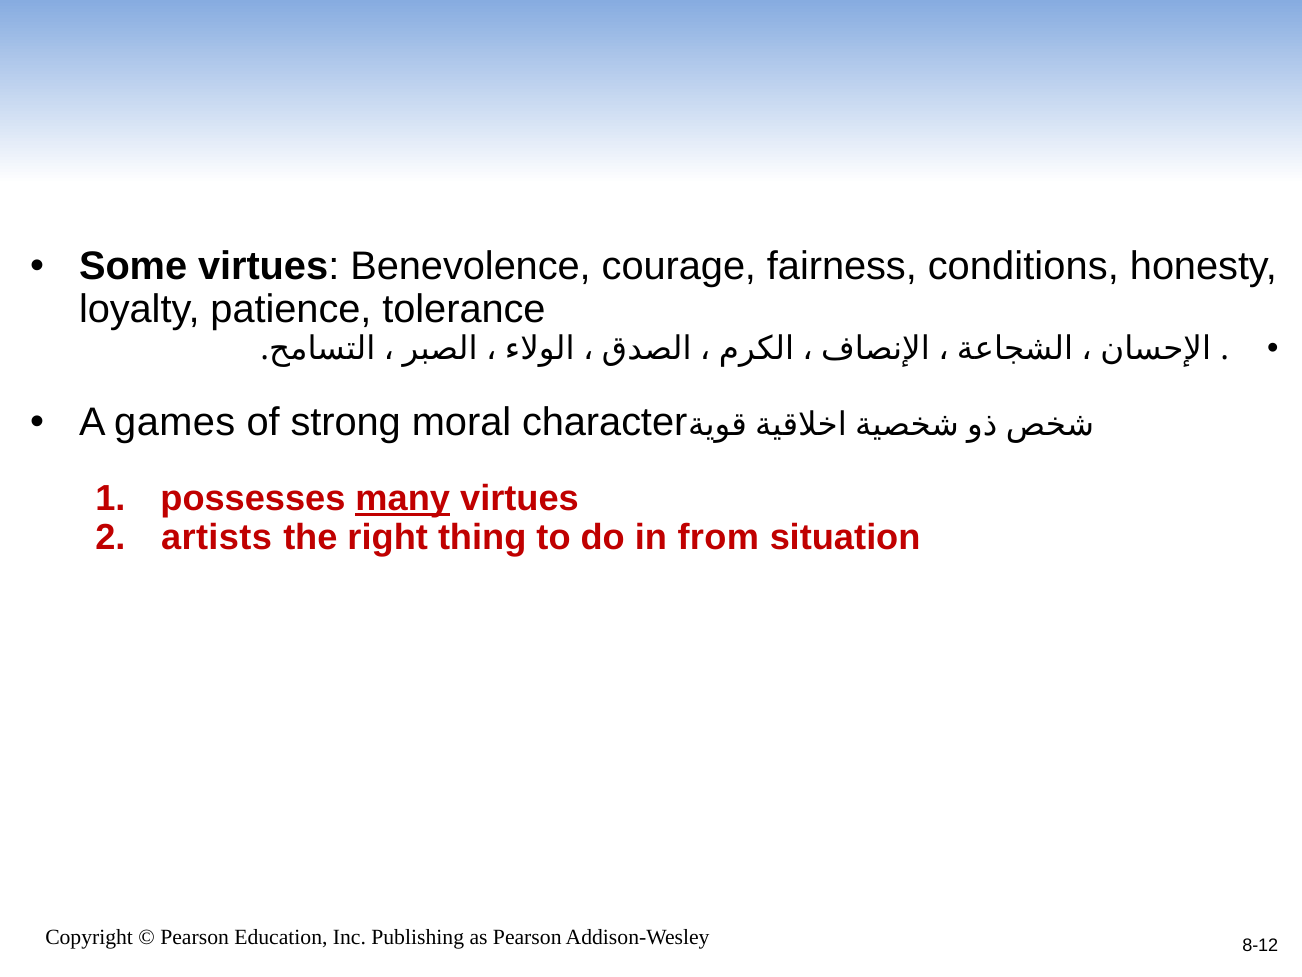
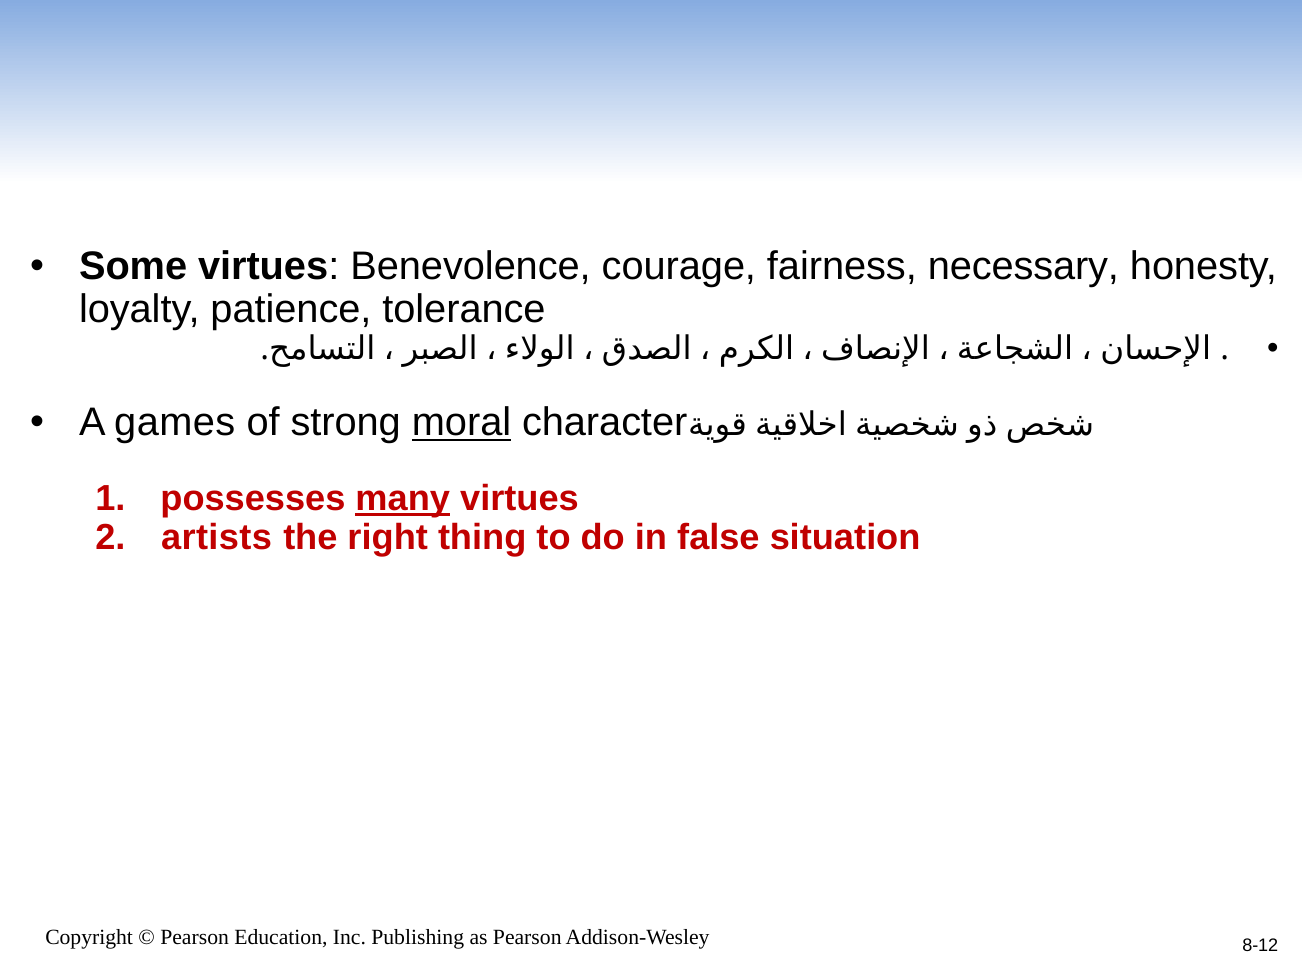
conditions: conditions -> necessary (1023, 266)
moral underline: none -> present (462, 422)
from: from -> false (718, 538)
